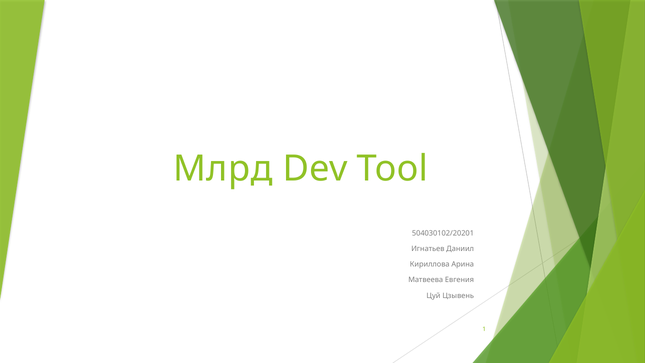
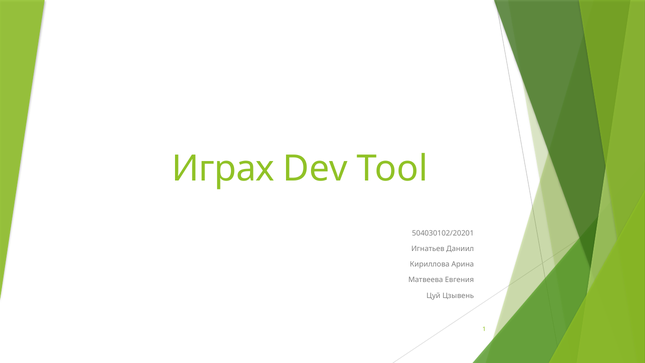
Млрд: Млрд -> Играх (223, 169)
